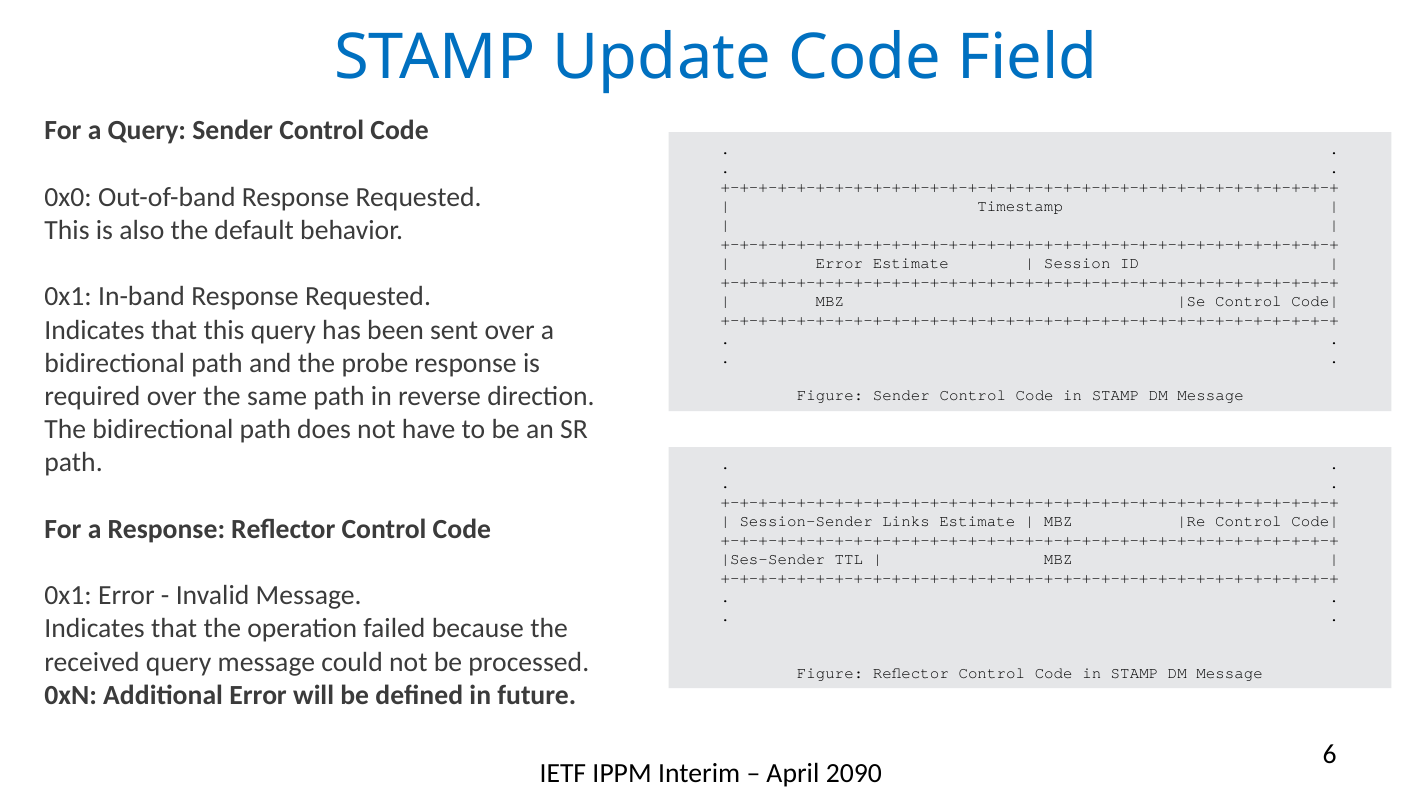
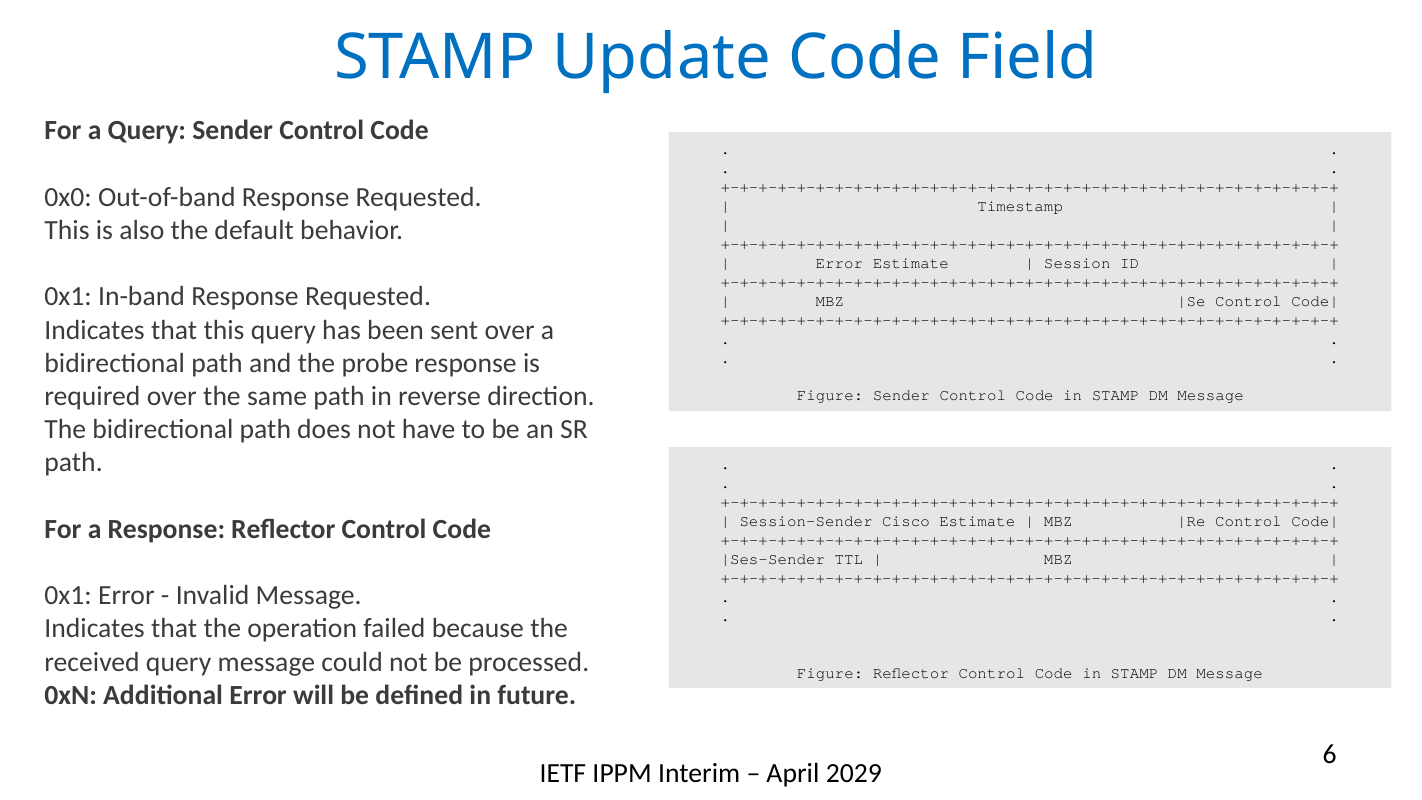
Links: Links -> Cisco (906, 521)
2090: 2090 -> 2029 (854, 773)
